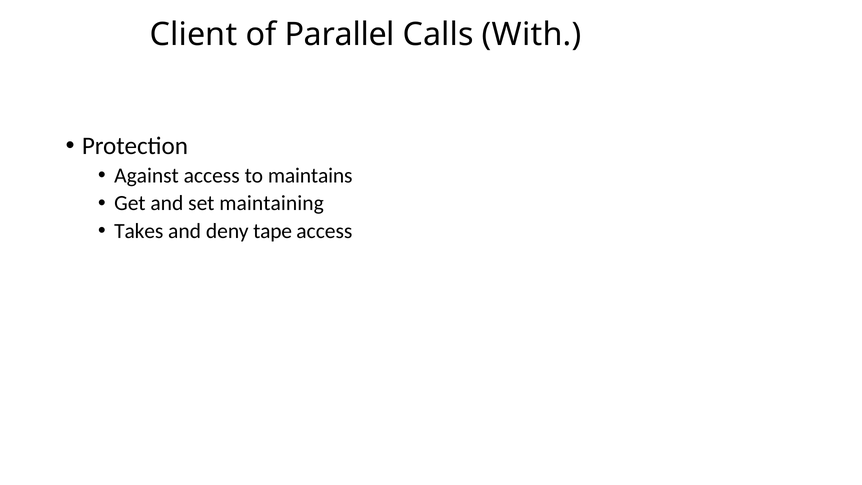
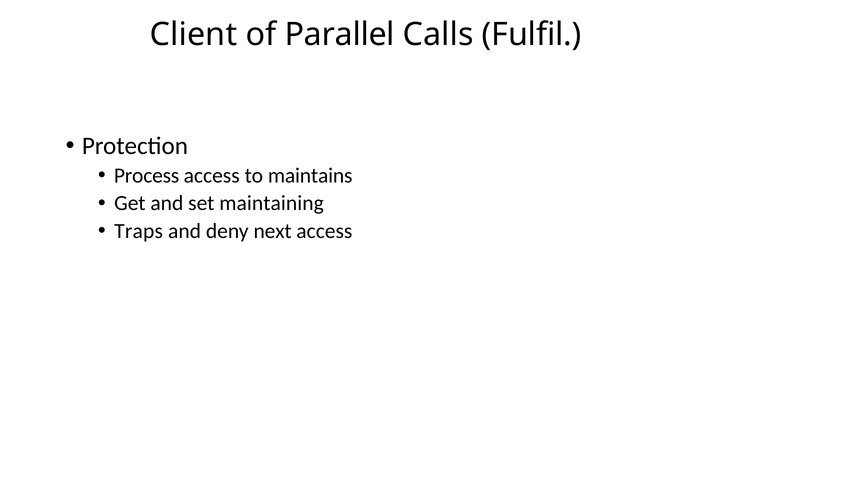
With: With -> Fulfil (532, 34)
Against: Against -> Process (147, 175)
Takes: Takes -> Traps (139, 231)
tape: tape -> next (273, 231)
